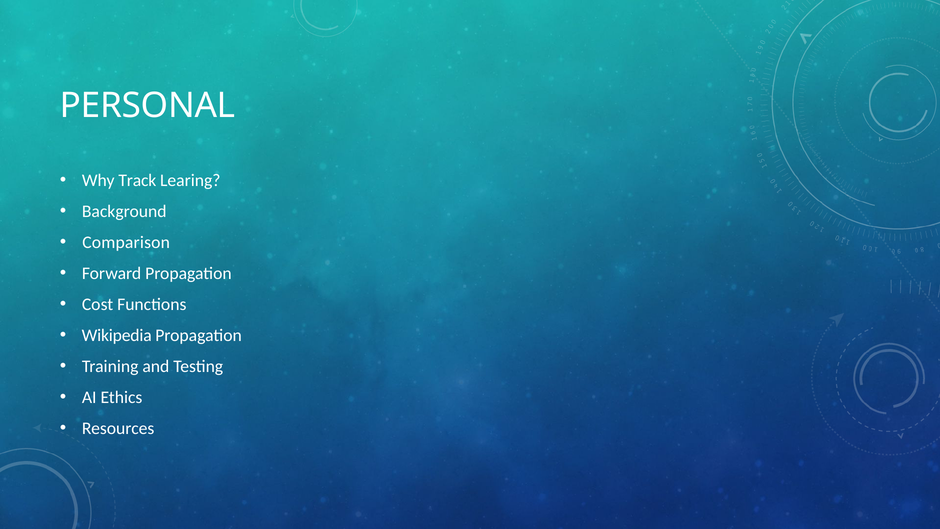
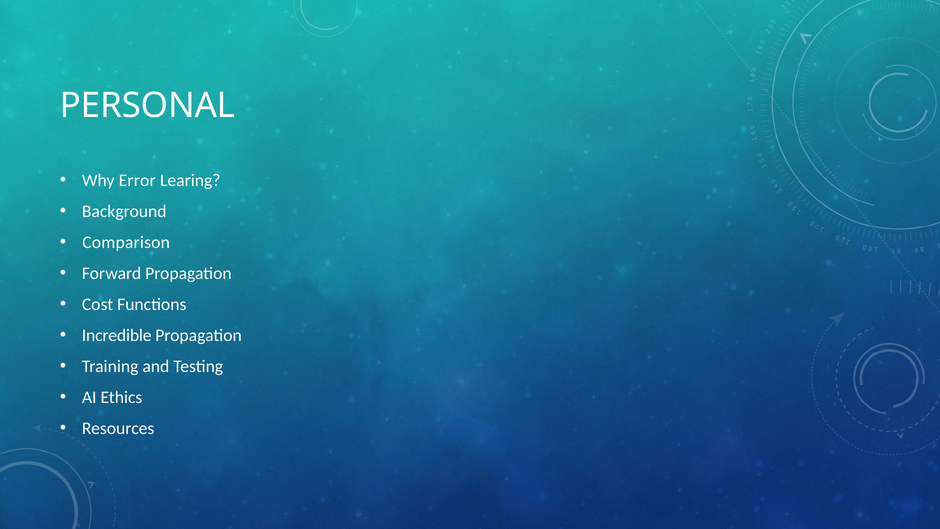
Track: Track -> Error (137, 180)
Wikipedia: Wikipedia -> Incredible (117, 335)
